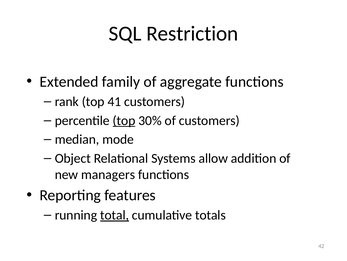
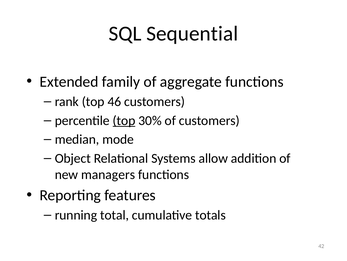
Restriction: Restriction -> Sequential (192, 34)
41: 41 -> 46 (114, 101)
total underline: present -> none (115, 215)
